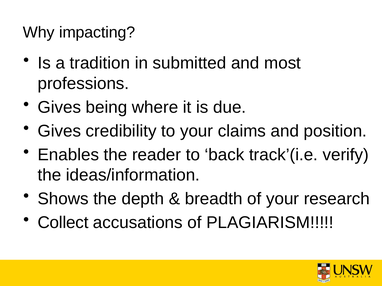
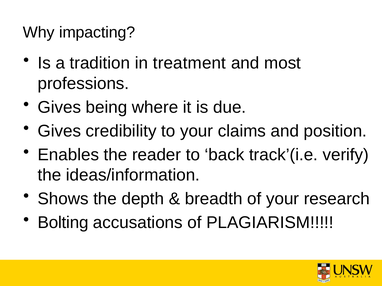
submitted: submitted -> treatment (189, 63)
Collect: Collect -> Bolting (63, 223)
